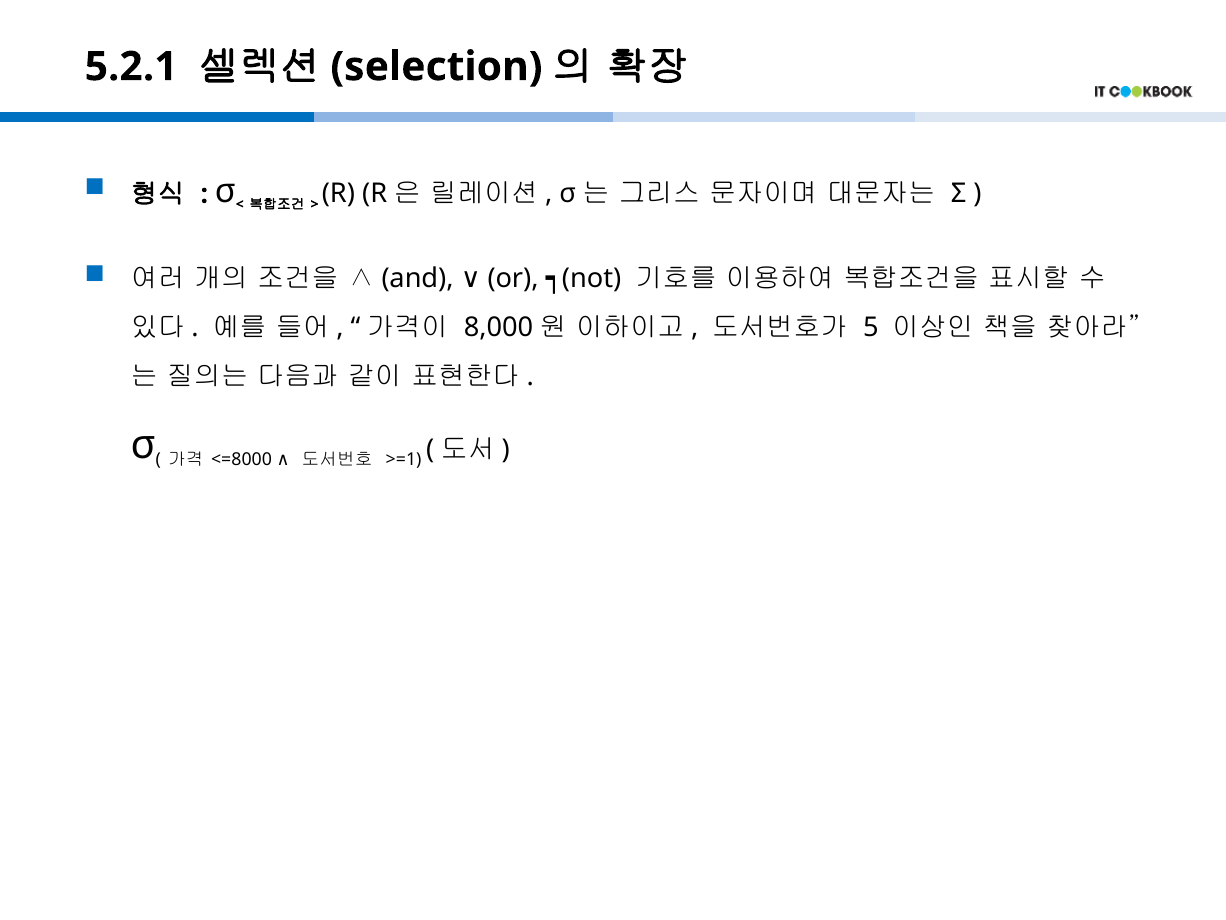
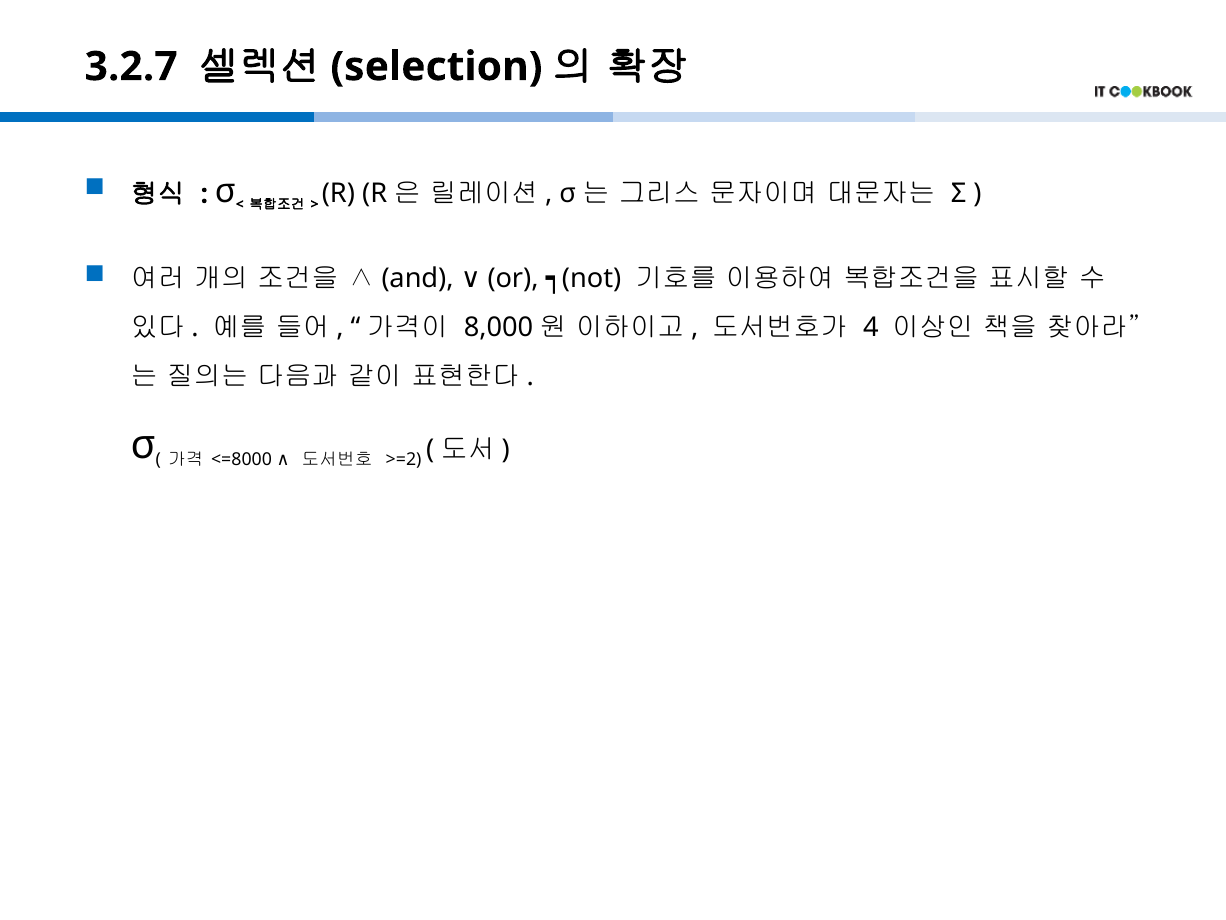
5.2.1: 5.2.1 -> 3.2.7 (131, 67)
5: 5 -> 4 (871, 328)
>=1: >=1 -> >=2 (404, 460)
